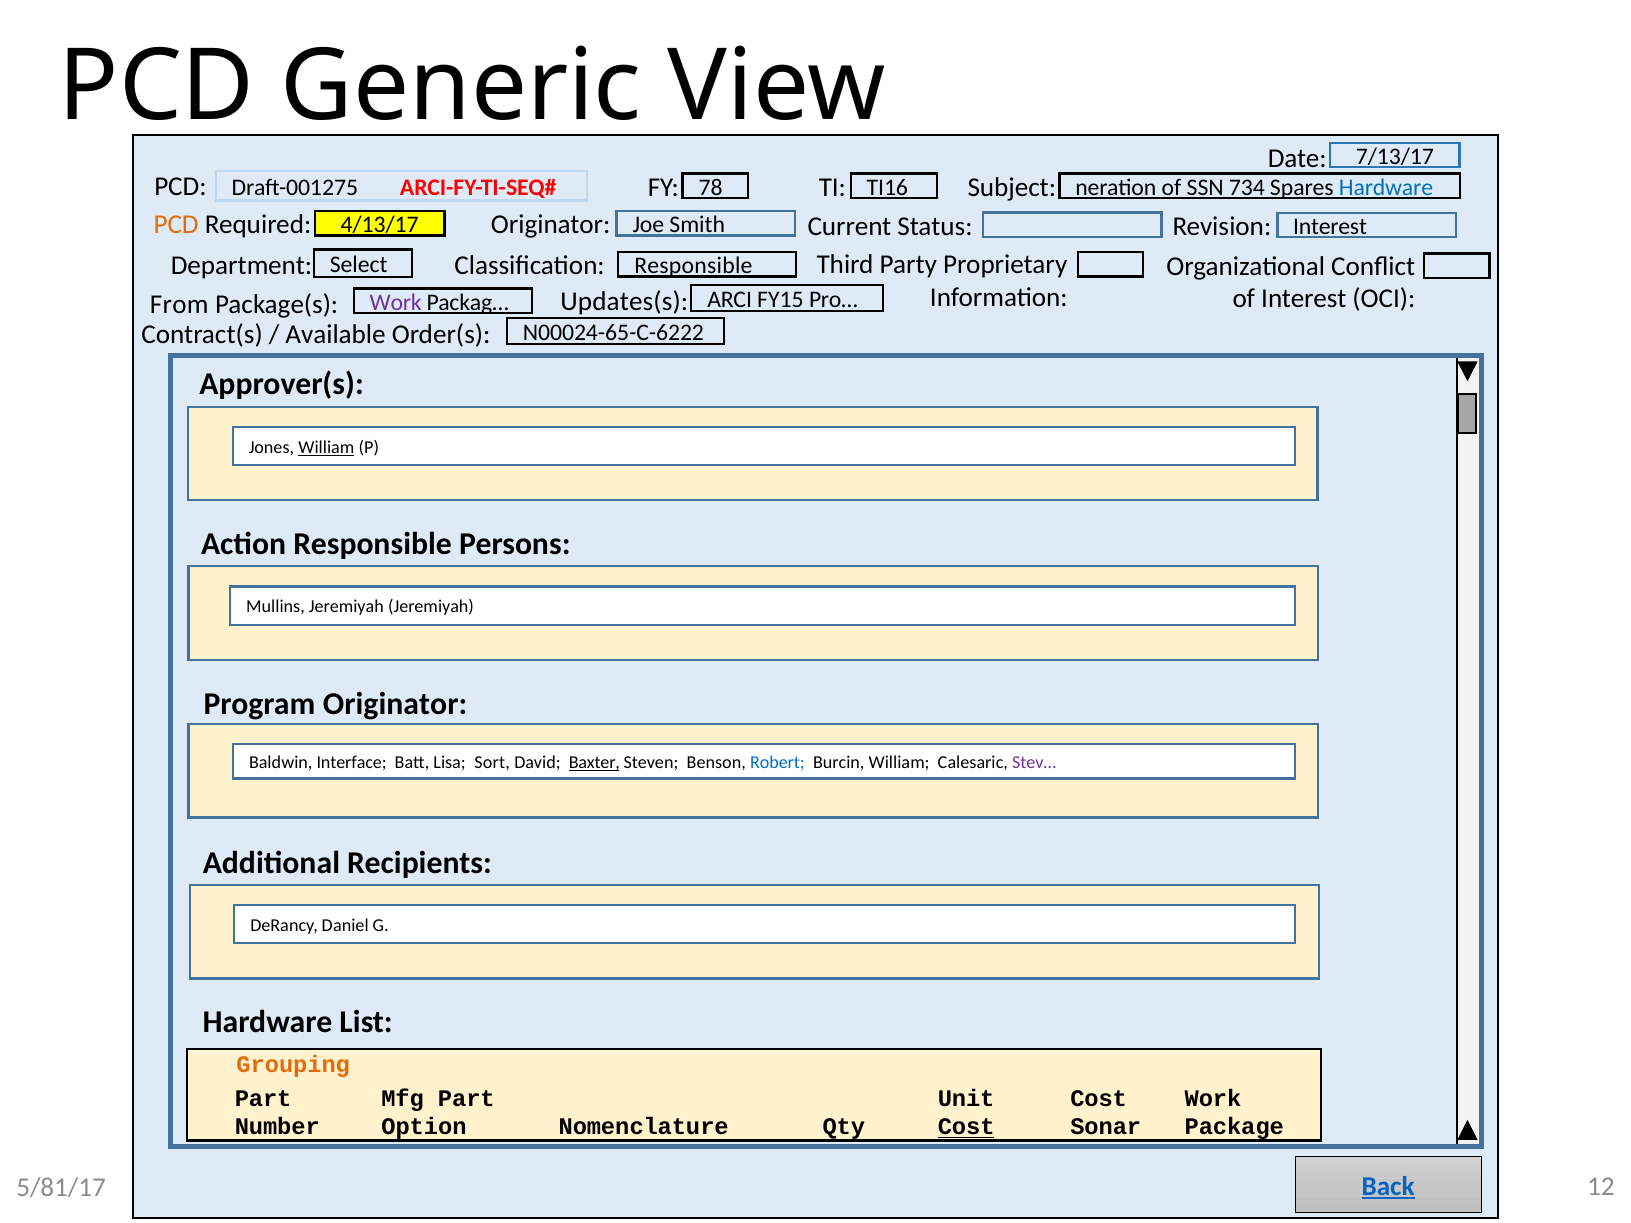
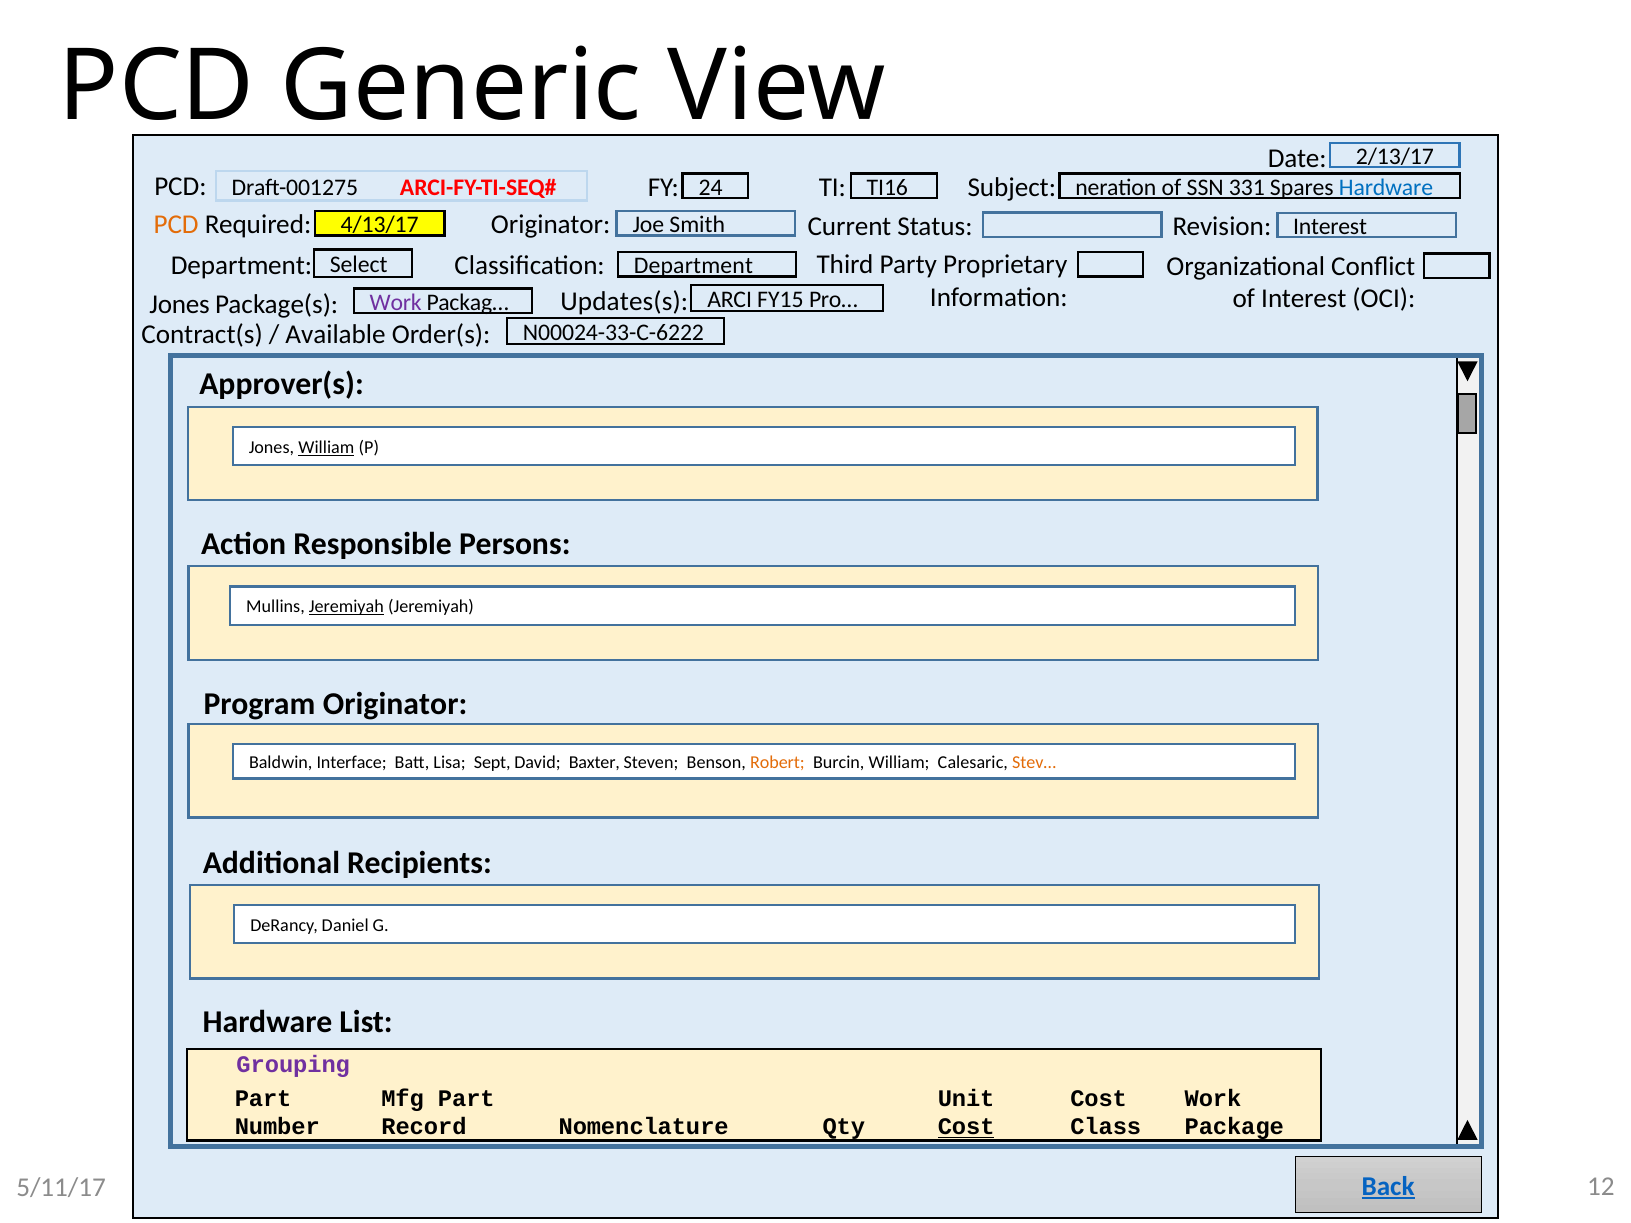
7/13/17: 7/13/17 -> 2/13/17 (1395, 157)
78: 78 -> 24 (711, 187)
734: 734 -> 331 (1247, 187)
Select Responsible: Responsible -> Department (693, 266)
From: From -> Jones (180, 305)
N00024-65-C-6222: N00024-65-C-6222 -> N00024-33-C-6222 (613, 333)
Jeremiyah underline: none -> present (346, 607)
Sort: Sort -> Sept (492, 763)
Baxter underline: present -> none (594, 763)
Robert colour: blue -> orange (777, 763)
Stev… colour: purple -> orange (1034, 763)
Grouping colour: orange -> purple (293, 1065)
Option: Option -> Record (424, 1127)
Sonar: Sonar -> Class (1106, 1127)
5/81/17: 5/81/17 -> 5/11/17 (61, 1188)
